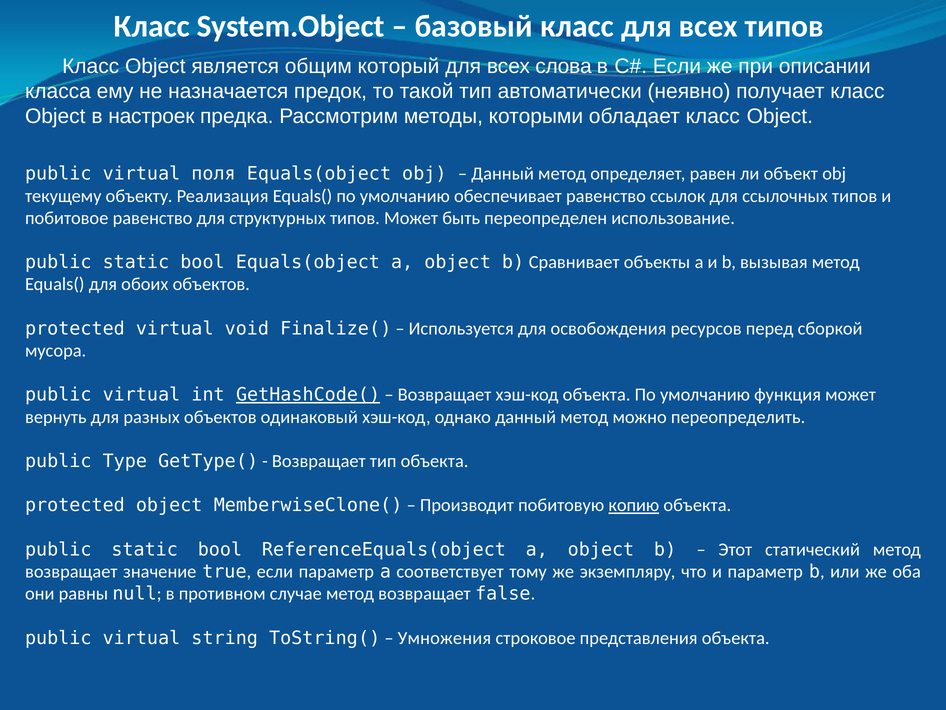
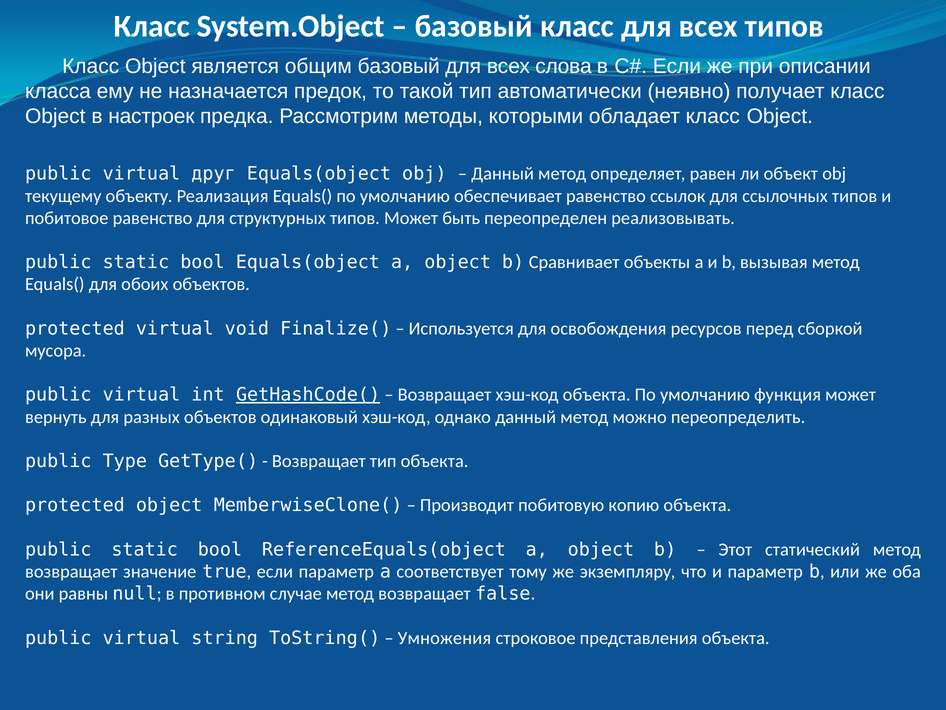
общим который: который -> базовый (399, 66)
поля: поля -> друг (214, 174)
использование: использование -> реализовывать (673, 218)
копию underline: present -> none (634, 505)
